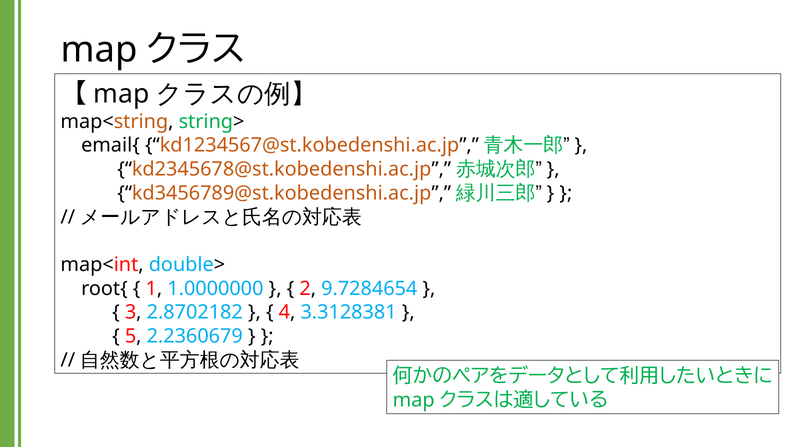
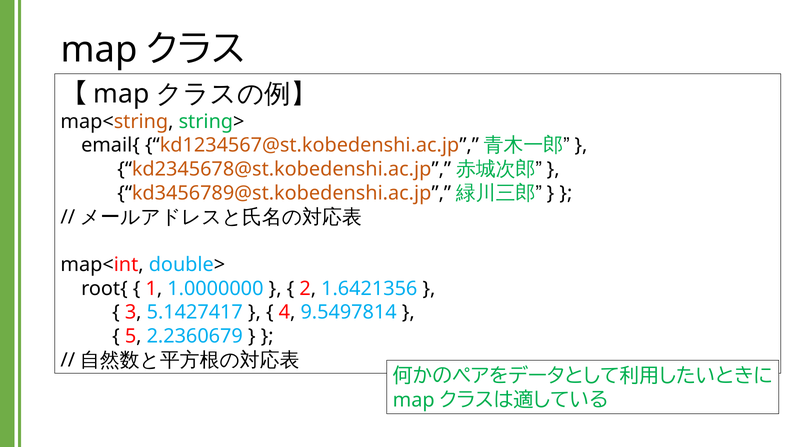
9.7284654: 9.7284654 -> 1.6421356 (369, 289)
2.8702182: 2.8702182 -> 5.1427417 (195, 312)
3.3128381: 3.3128381 -> 9.5497814 (349, 312)
